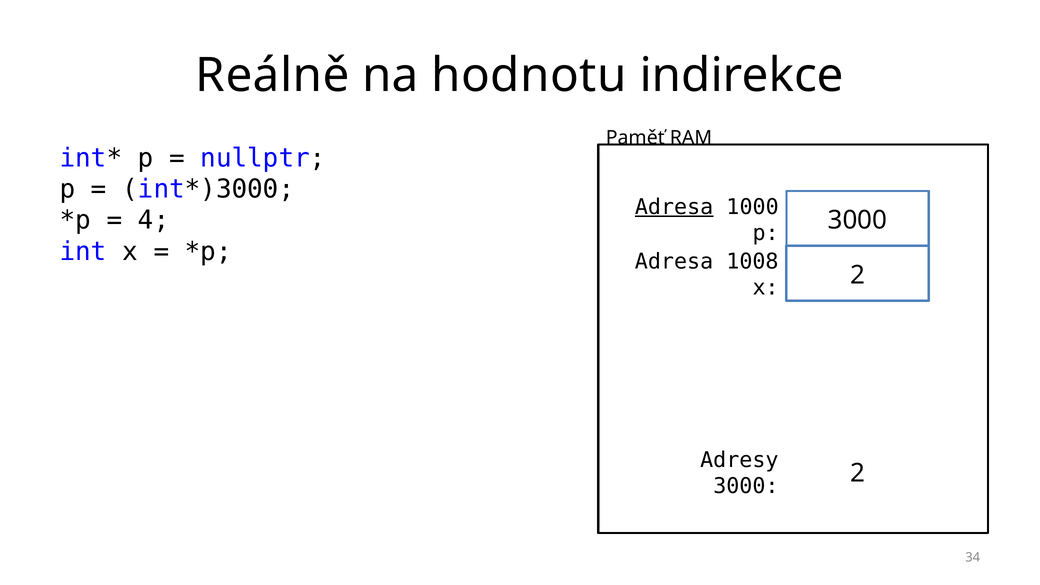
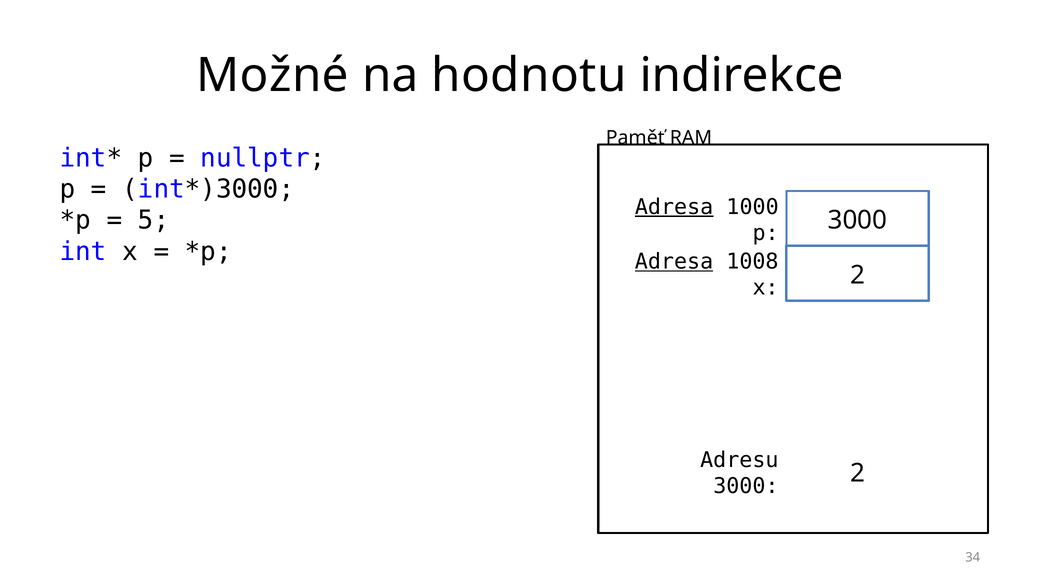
Reálně: Reálně -> Možné (272, 76)
4: 4 -> 5 (154, 220)
Adresa underline: none -> present (674, 262)
Adresy: Adresy -> Adresu (739, 460)
